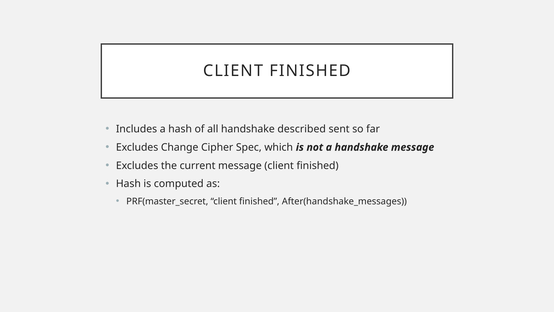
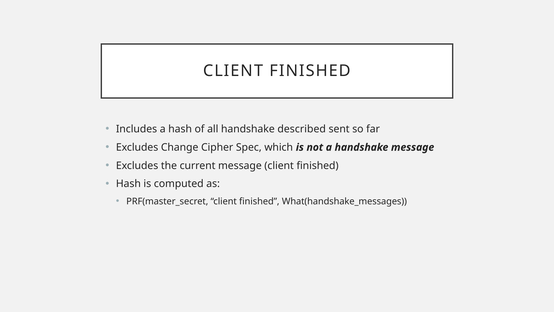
After(handshake_messages: After(handshake_messages -> What(handshake_messages (344, 201)
